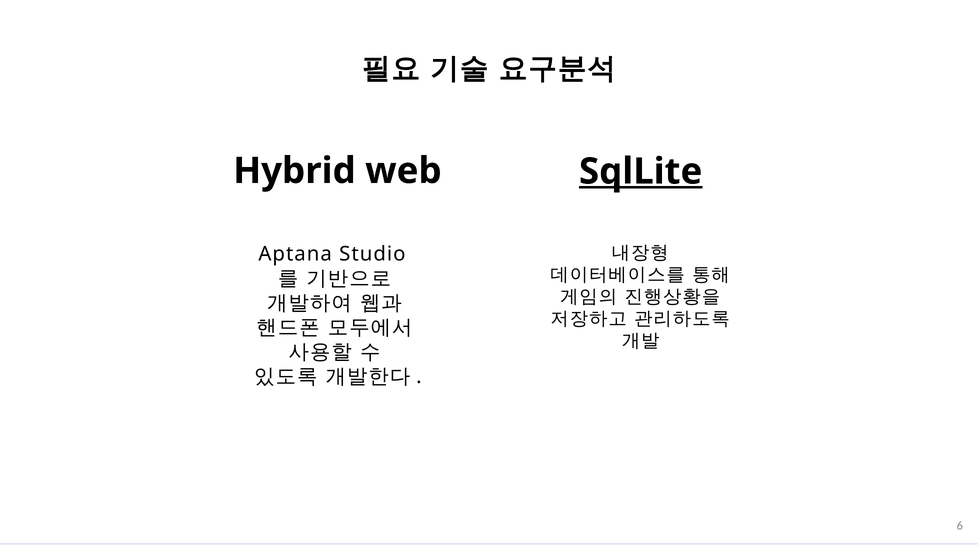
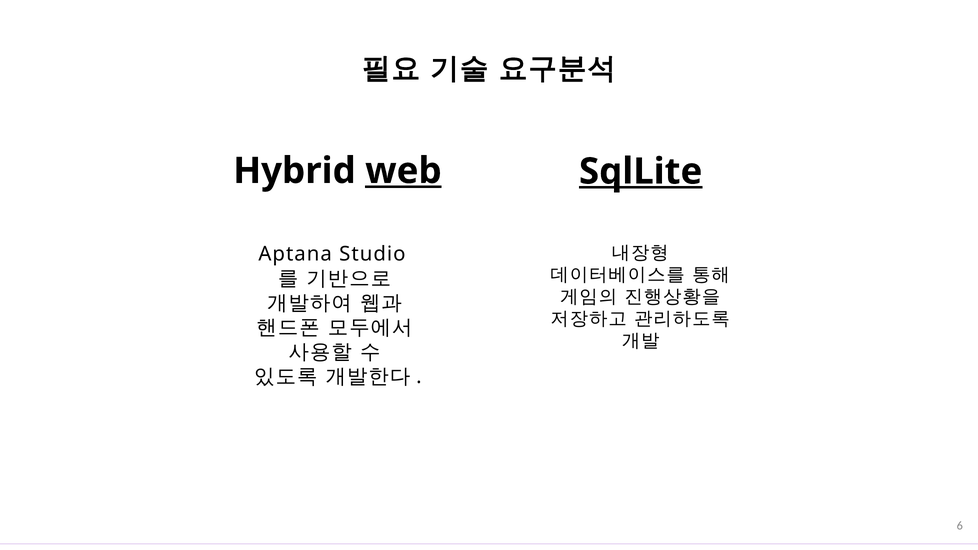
web underline: none -> present (403, 171)
